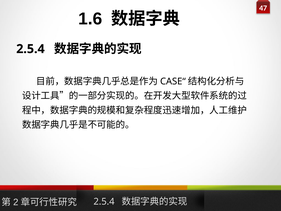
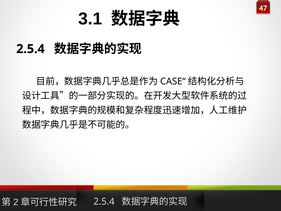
1.6: 1.6 -> 3.1 (90, 19)
